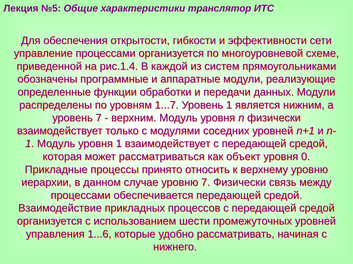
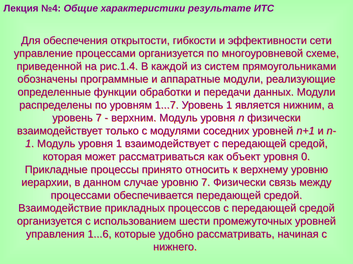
№5: №5 -> №4 (51, 8)
транслятор: транслятор -> результате (220, 8)
